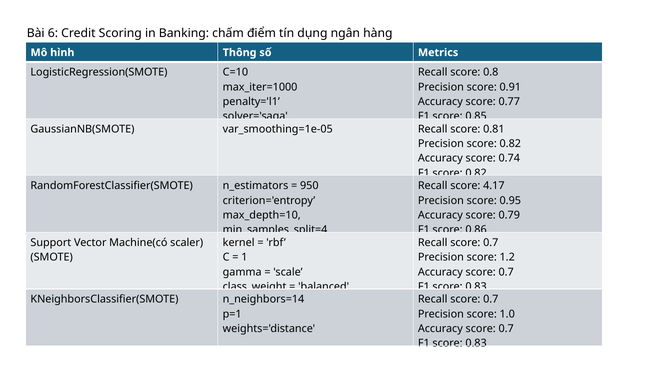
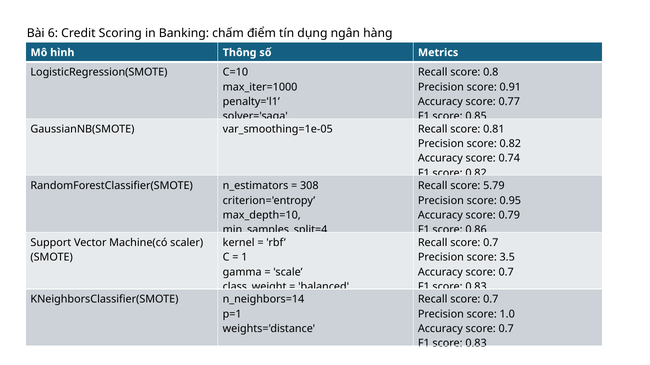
950: 950 -> 308 (309, 186)
4.17: 4.17 -> 5.79 (494, 186)
1.2: 1.2 -> 3.5 (507, 258)
